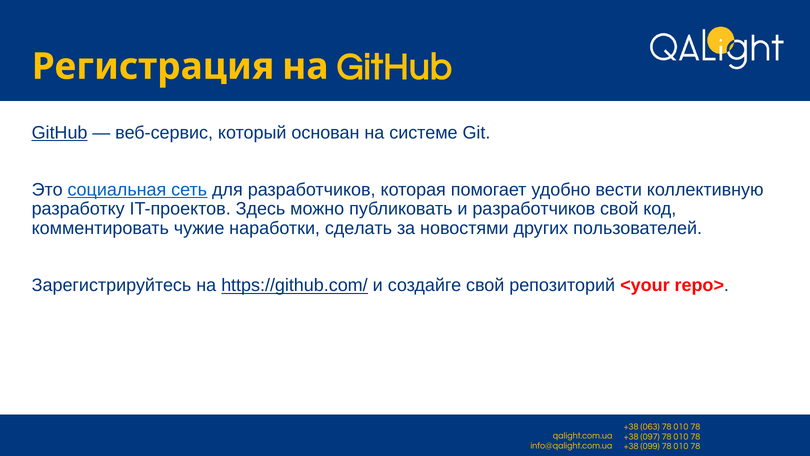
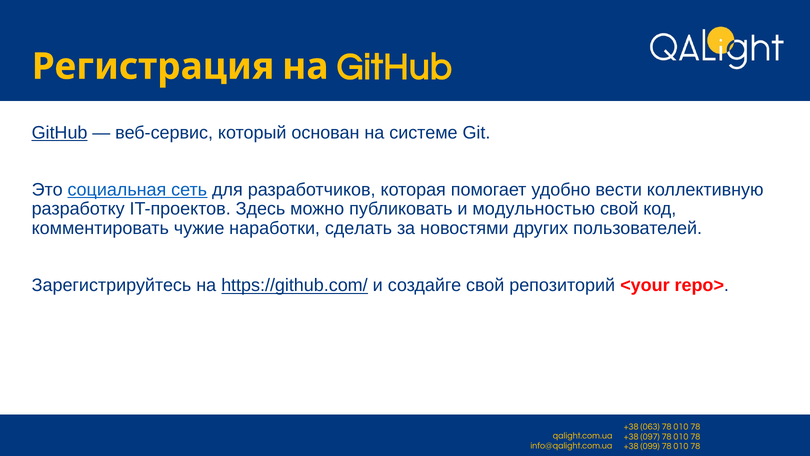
и разработчиков: разработчиков -> модульностью (534, 209)
